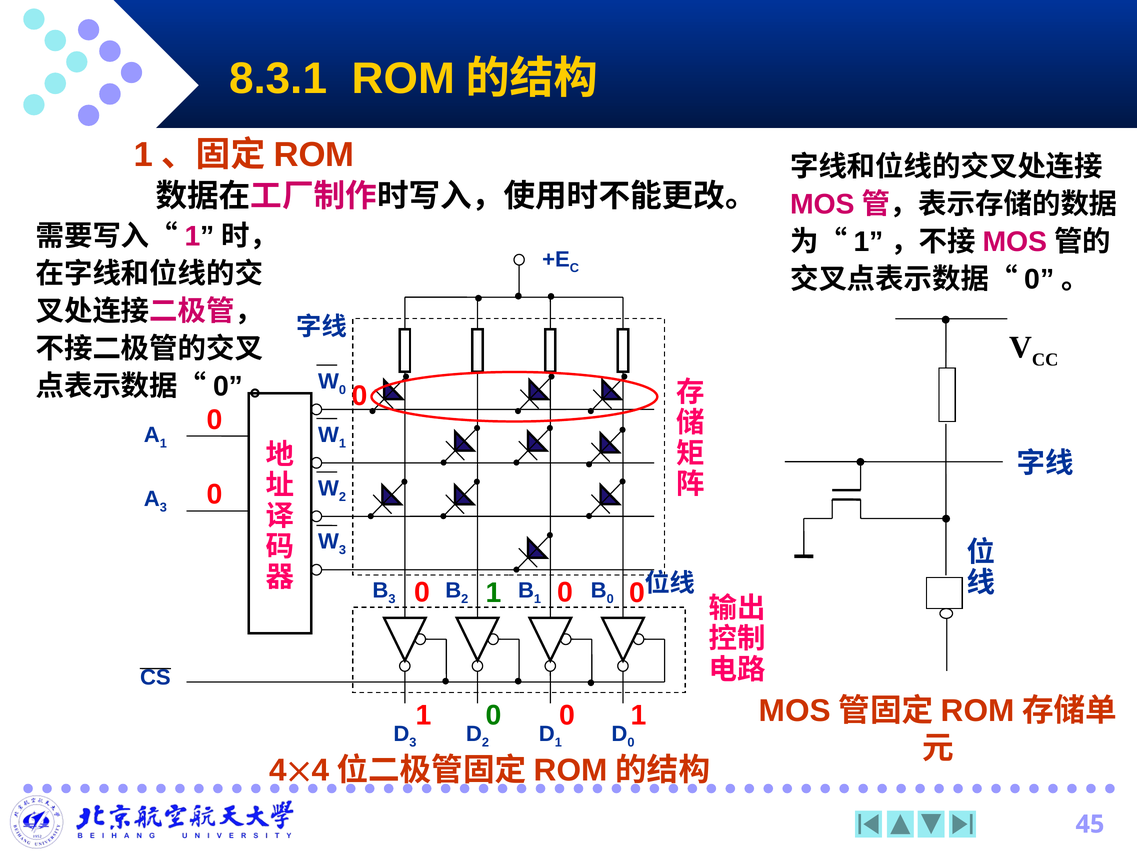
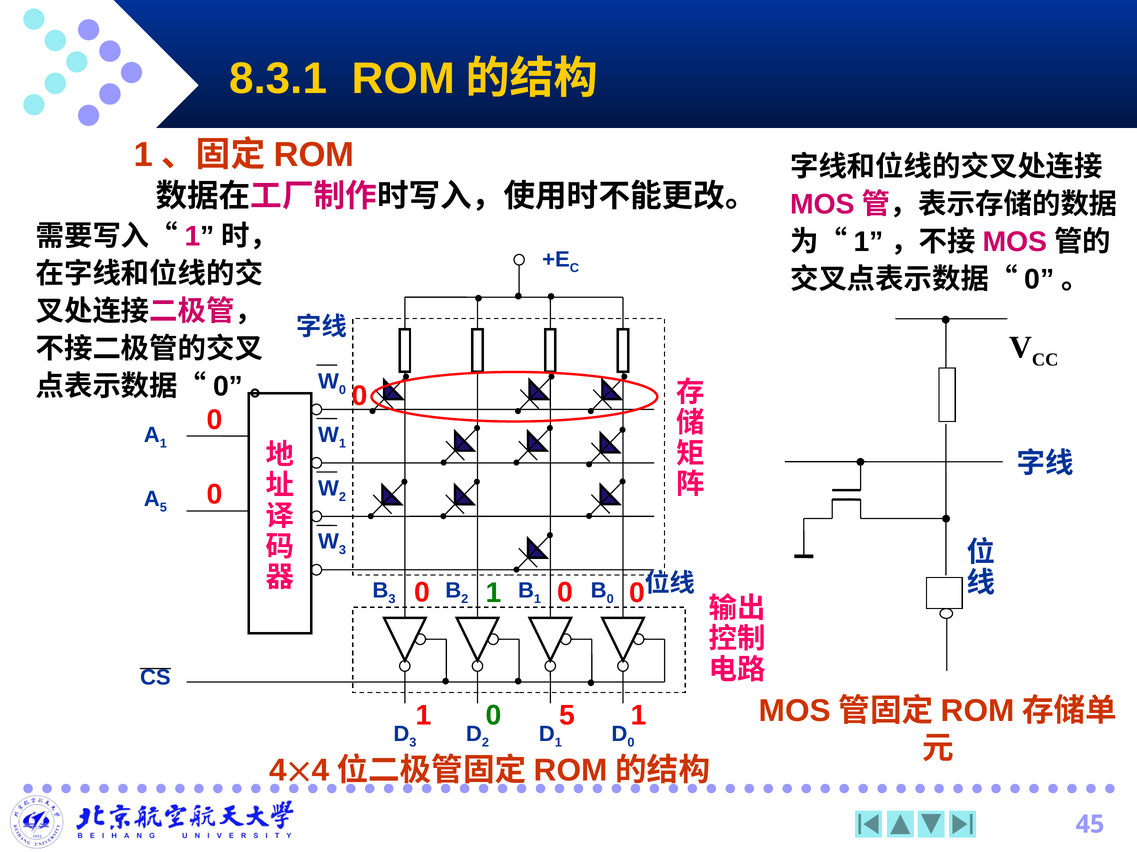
3: 3 -> 5 (163, 508)
0: 0 -> 5 (567, 716)
